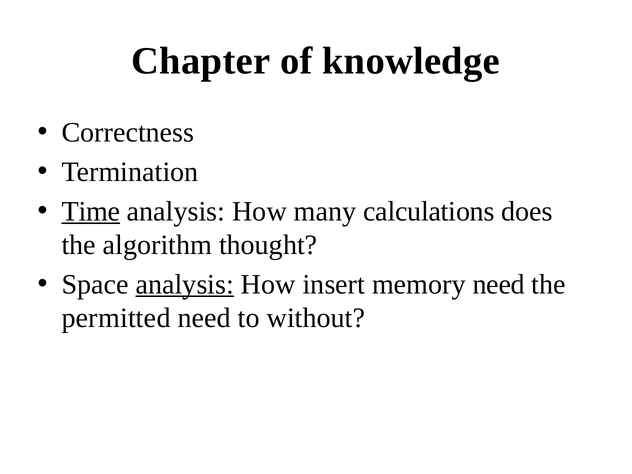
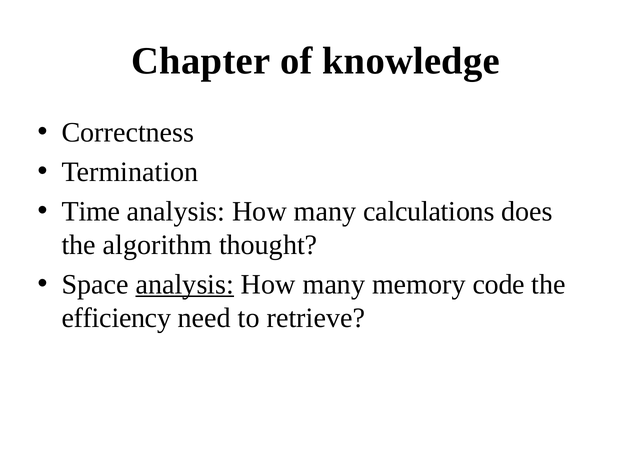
Time underline: present -> none (91, 211)
insert: insert -> many (334, 284)
memory need: need -> code (499, 284)
permitted: permitted -> efficiency (116, 318)
without: without -> retrieve (316, 318)
